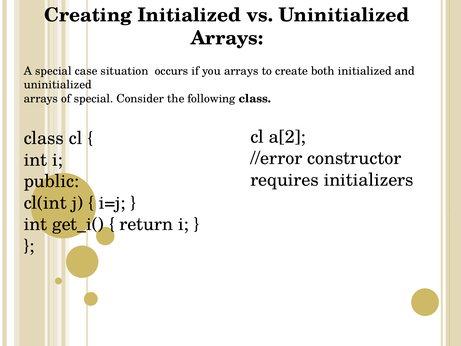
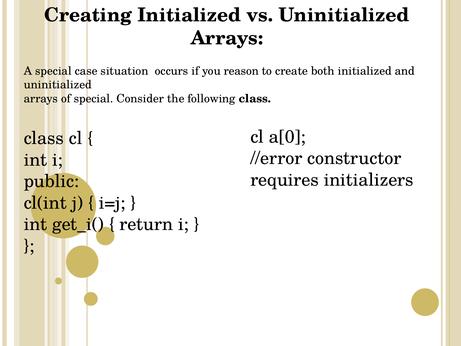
you arrays: arrays -> reason (241, 71)
a[2: a[2 -> a[0 (287, 137)
